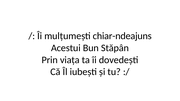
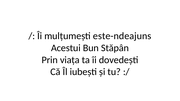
chiar-ndeajuns: chiar-ndeajuns -> este-ndeajuns (122, 36)
